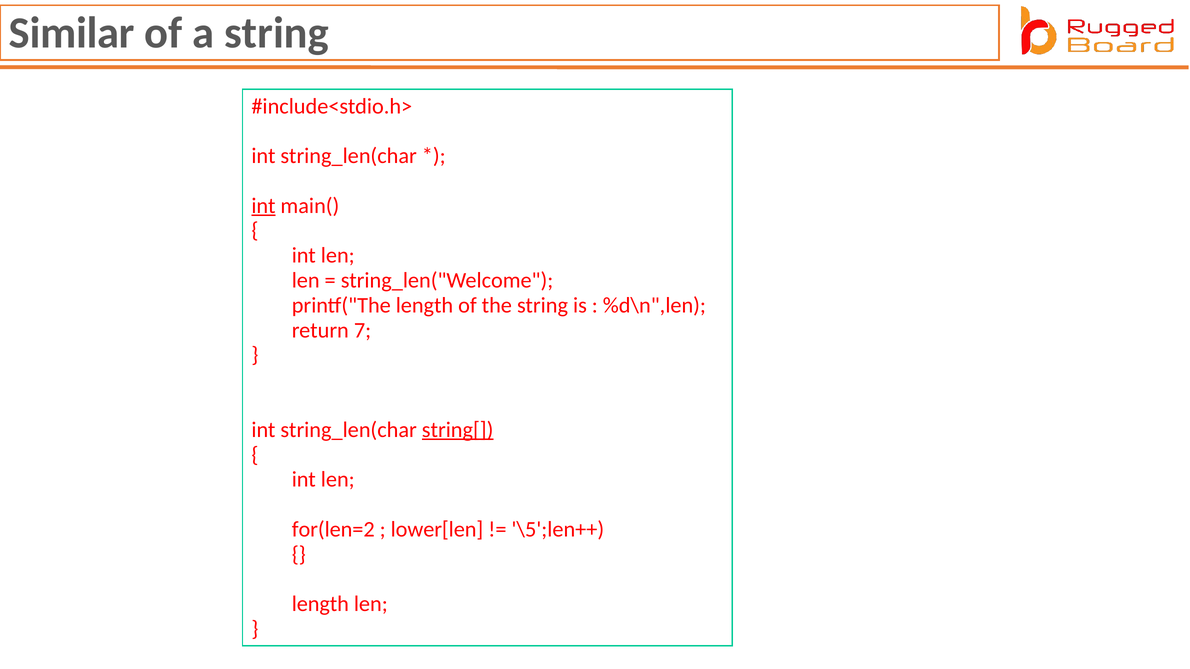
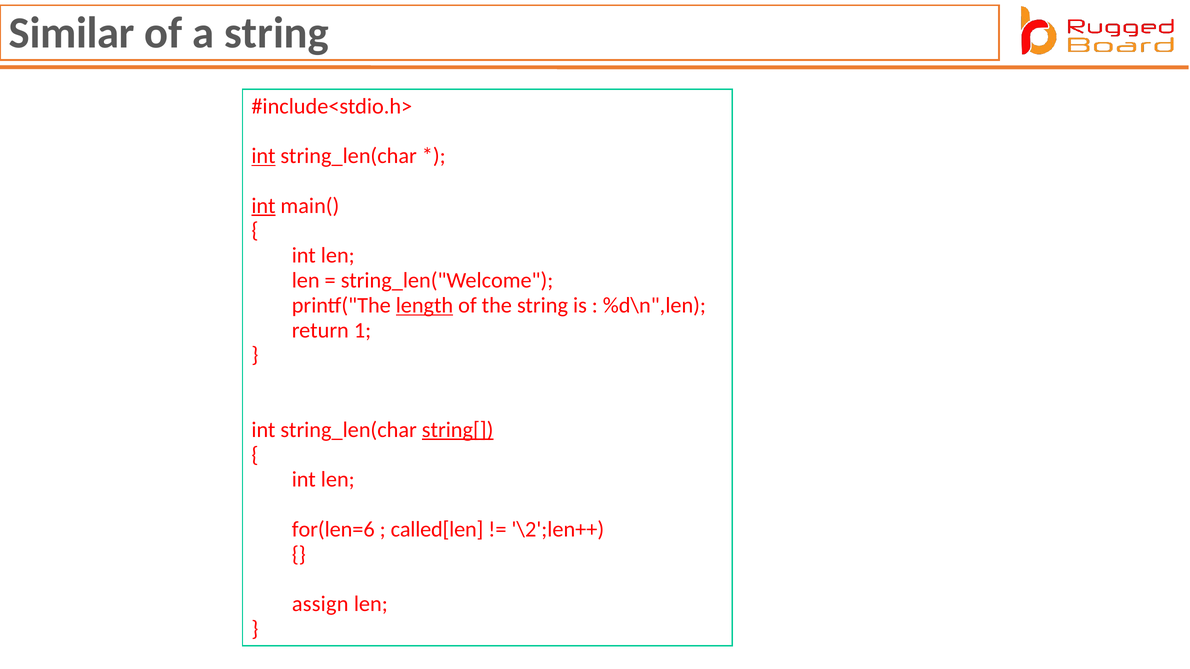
int underline: none -> present (264, 156)
length underline: none -> present (424, 305)
7: 7 -> 1 (363, 330)
for(len=2: for(len=2 -> for(len=6 (333, 530)
lower[len: lower[len -> called[len (437, 530)
\5';len++: \5';len++ -> \2';len++ (558, 530)
length: length -> assign (320, 604)
